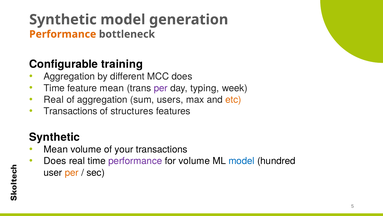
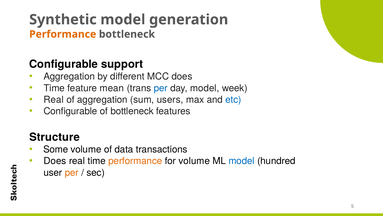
training: training -> support (122, 64)
per colour: purple -> blue (161, 88)
day typing: typing -> model (205, 88)
etc colour: orange -> blue (233, 99)
Transactions: Transactions -> Configurable (70, 111)
of structures: structures -> bottleneck (132, 111)
Synthetic: Synthetic -> Structure (55, 137)
Mean: Mean -> Some (56, 149)
your: your -> data (124, 149)
performance colour: purple -> orange (135, 161)
